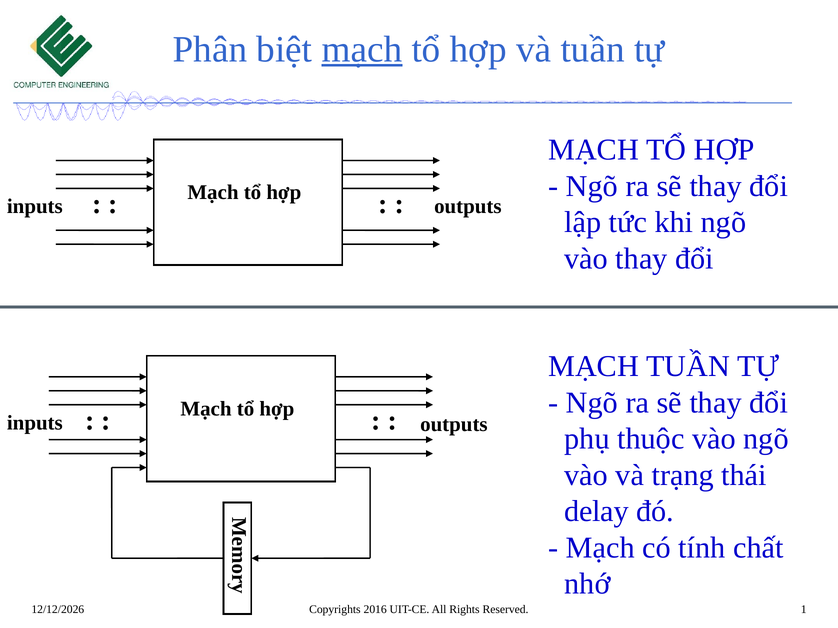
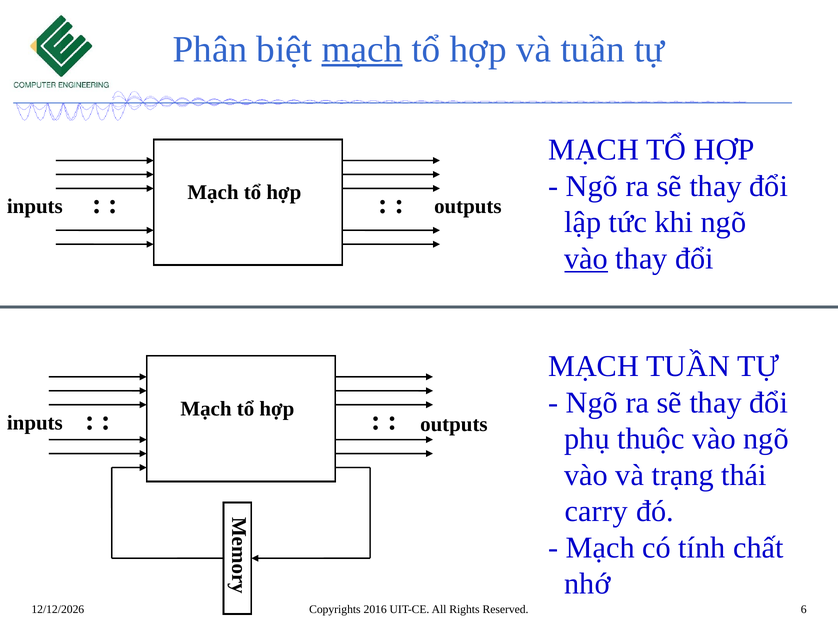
vào underline: none -> present (586, 259)
delay: delay -> carry (596, 512)
1: 1 -> 6 (804, 610)
